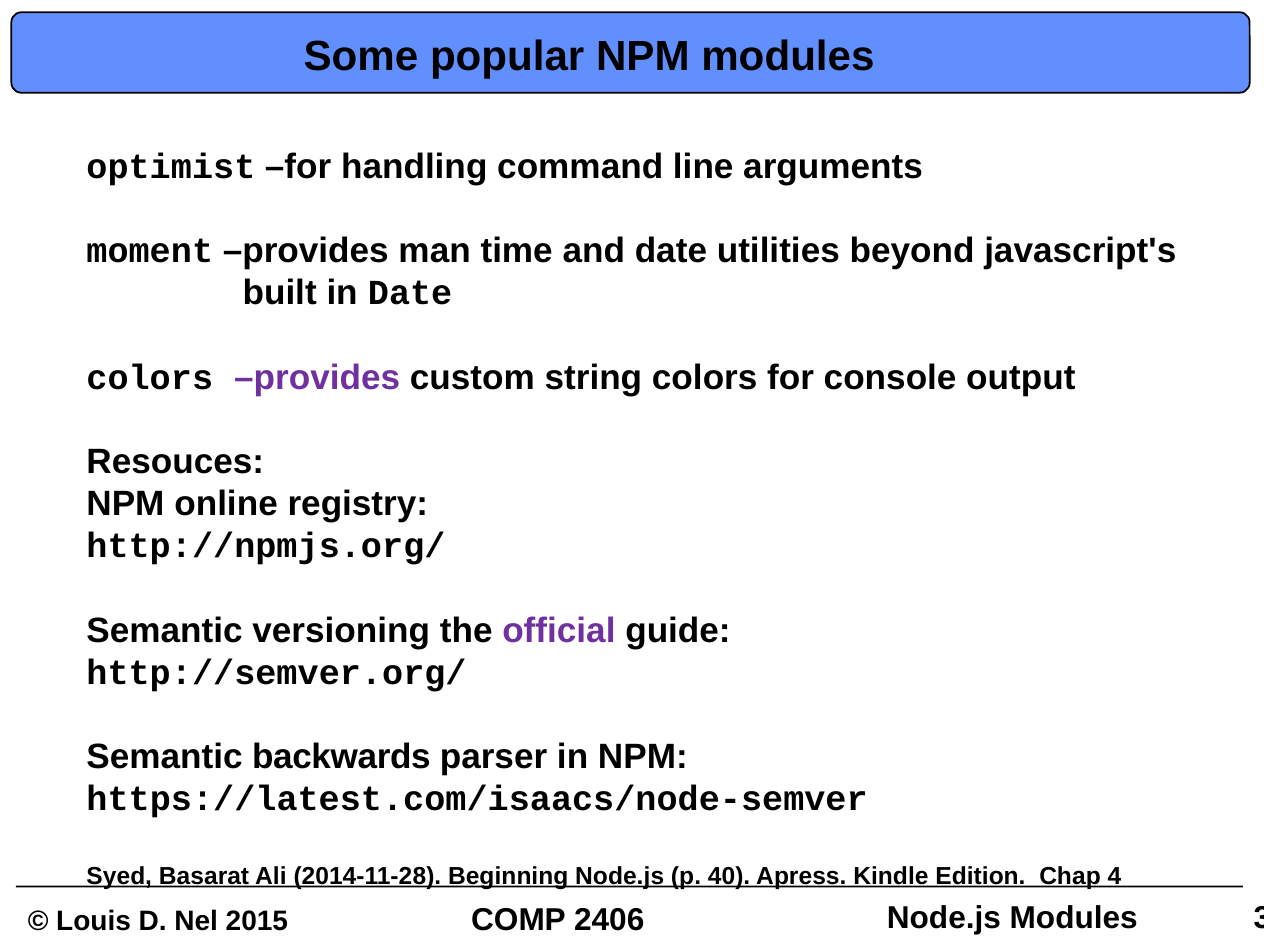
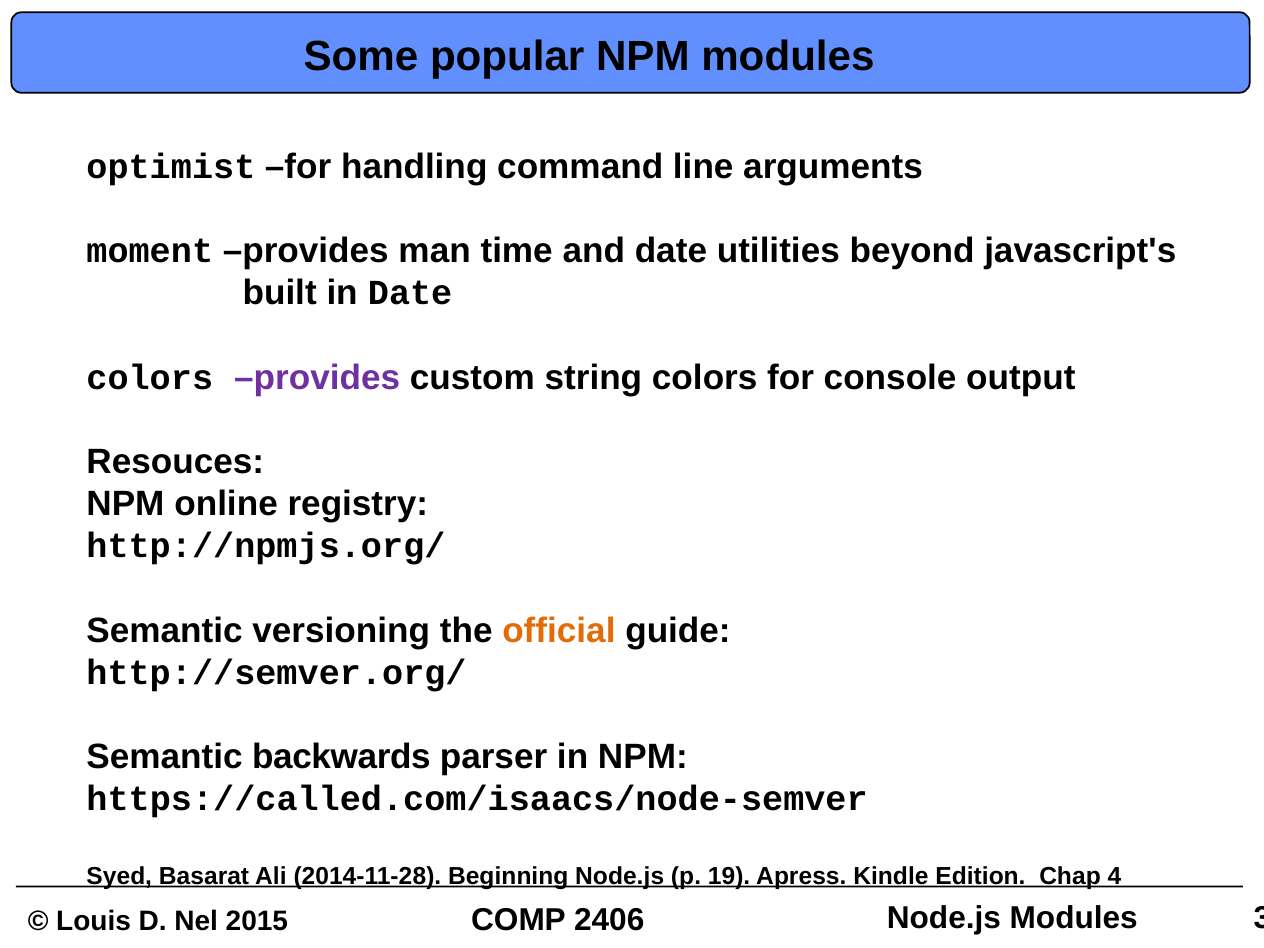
official colour: purple -> orange (559, 631)
https://latest.com/isaacs/node-semver: https://latest.com/isaacs/node-semver -> https://called.com/isaacs/node-semver (477, 799)
40: 40 -> 19 (729, 876)
